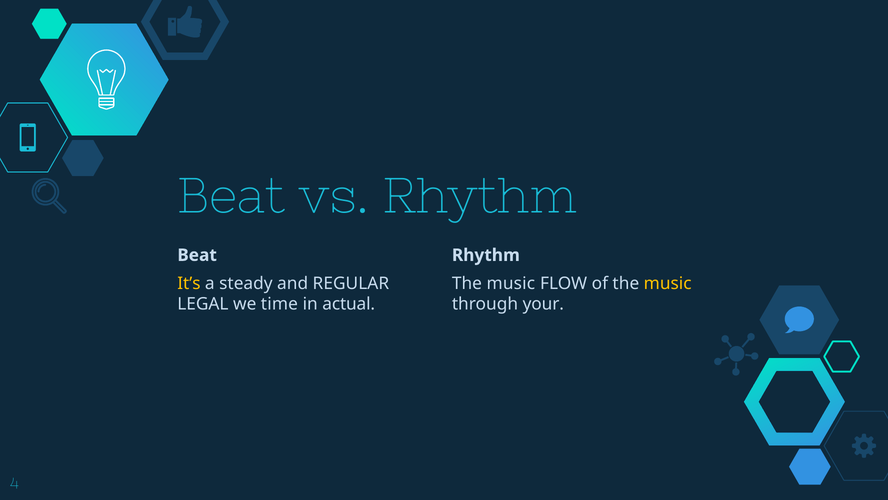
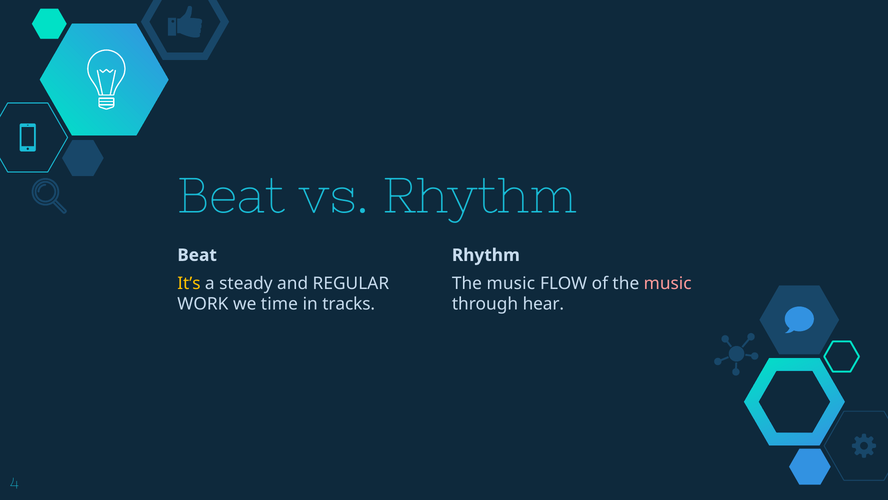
music colour: yellow -> pink (668, 283)
LEGAL: LEGAL -> WORK (203, 304)
actual: actual -> tracks (349, 304)
your: your -> hear (543, 304)
